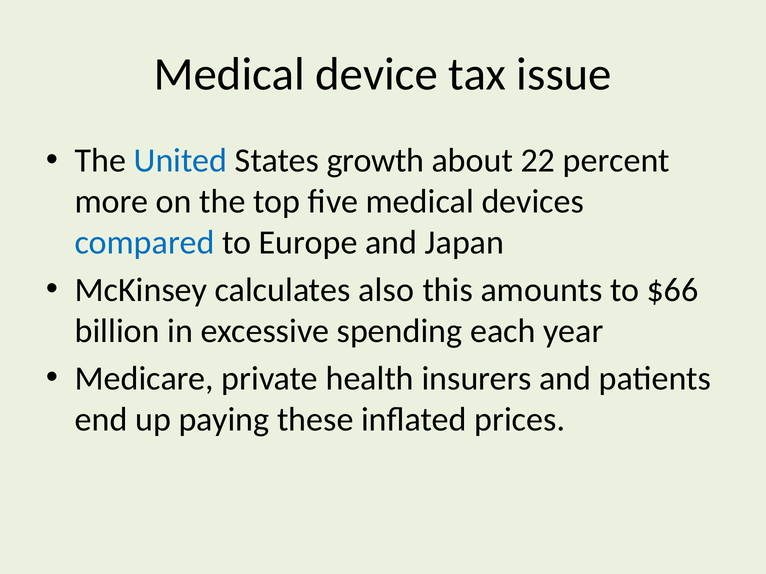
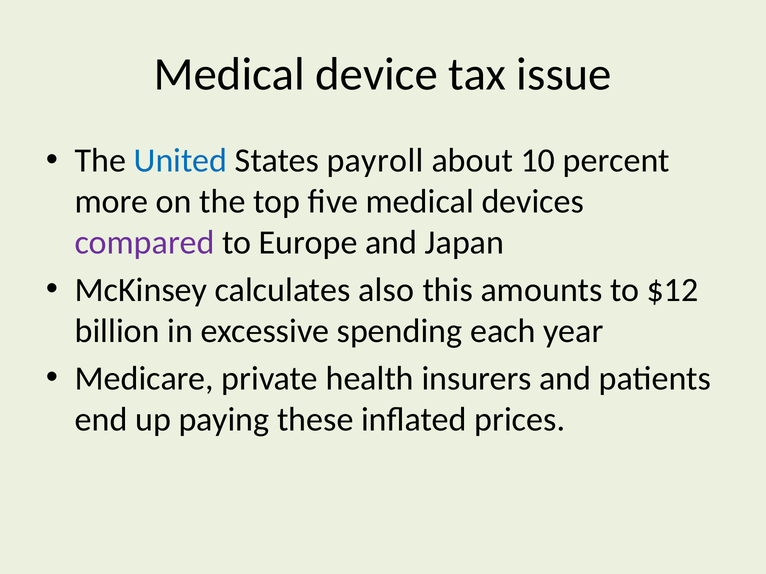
growth: growth -> payroll (375, 161)
22: 22 -> 10 (538, 161)
compared colour: blue -> purple (145, 243)
$66: $66 -> $12 (673, 290)
